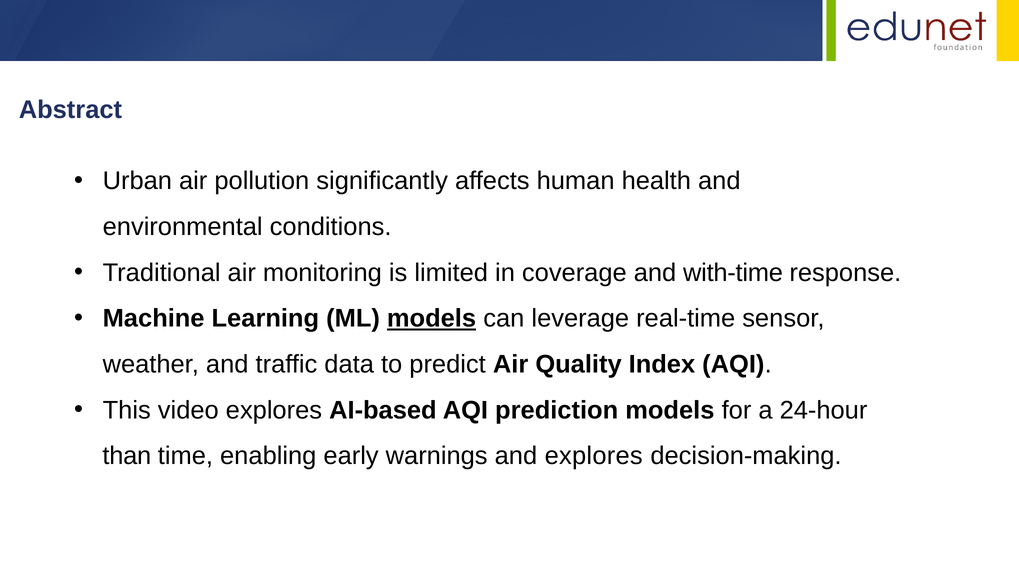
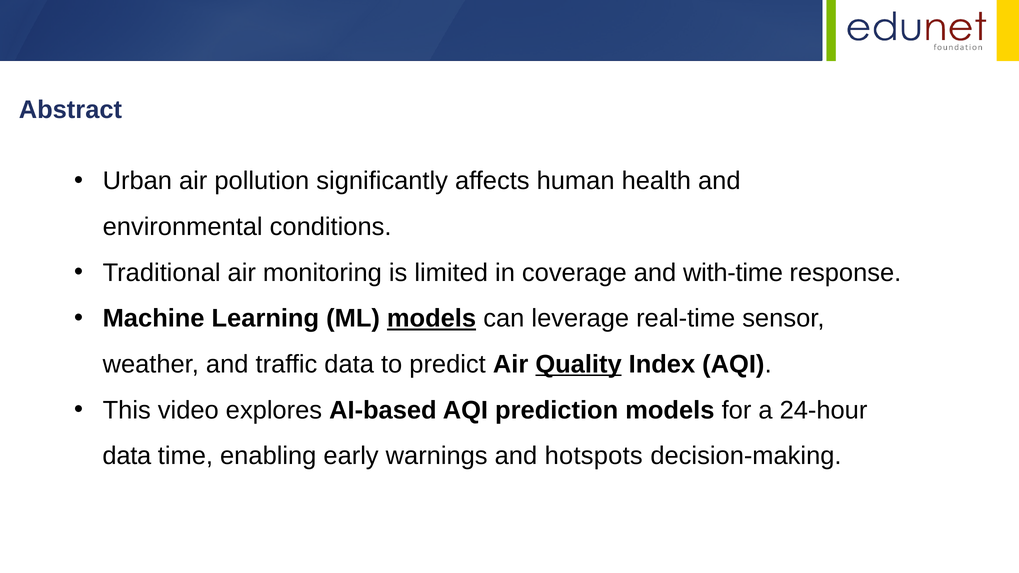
Quality underline: none -> present (579, 365)
than: than -> data (127, 456)
and explores: explores -> hotspots (594, 456)
